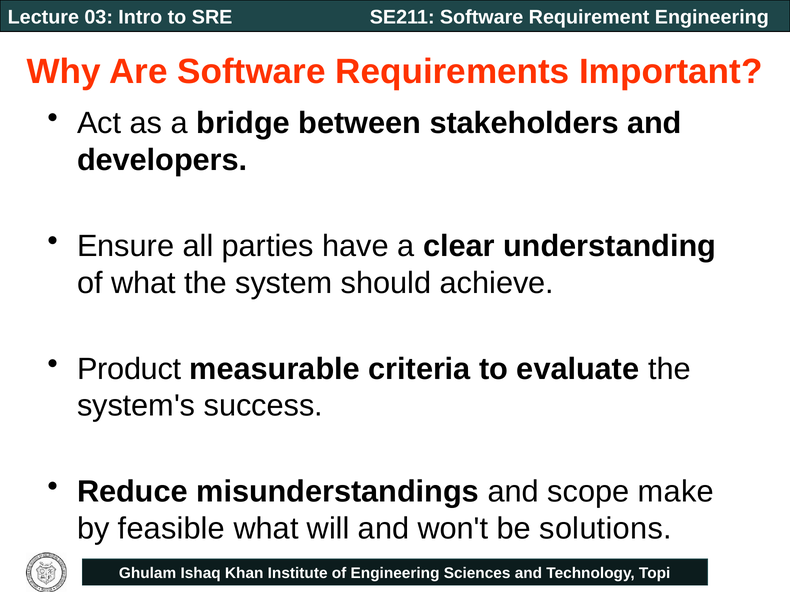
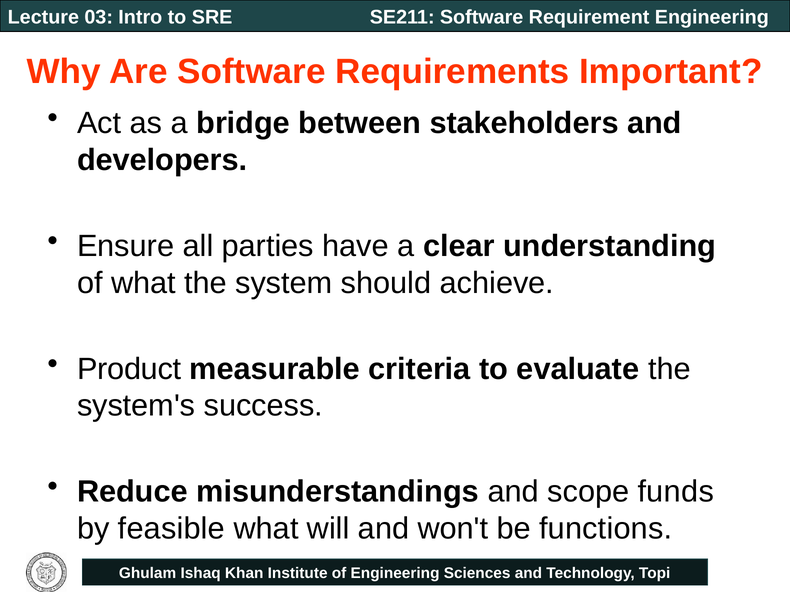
make: make -> funds (676, 492)
solutions: solutions -> functions (606, 529)
